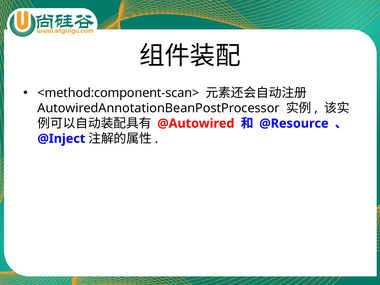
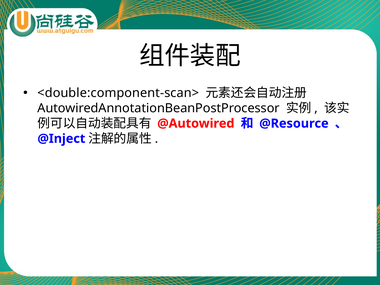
<method:component-scan>: <method:component-scan> -> <double:component-scan> (118, 93)
